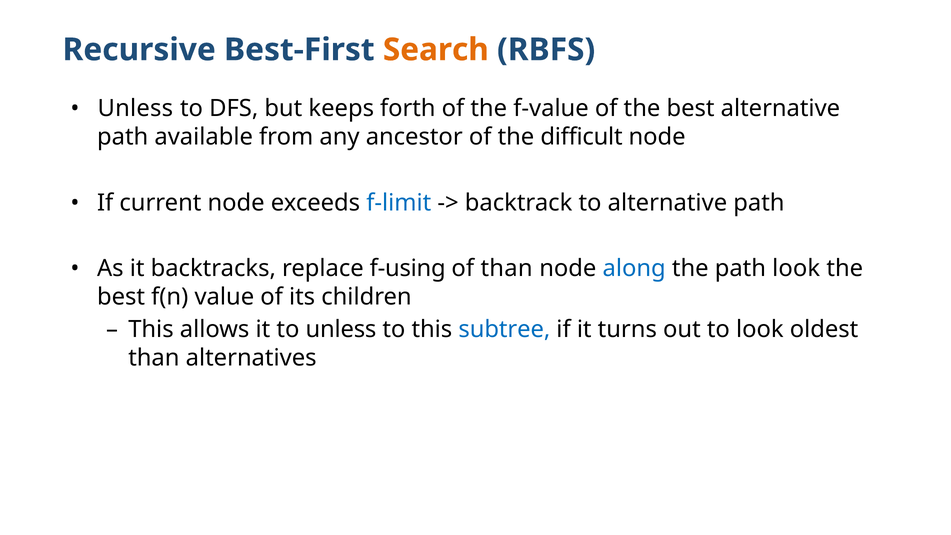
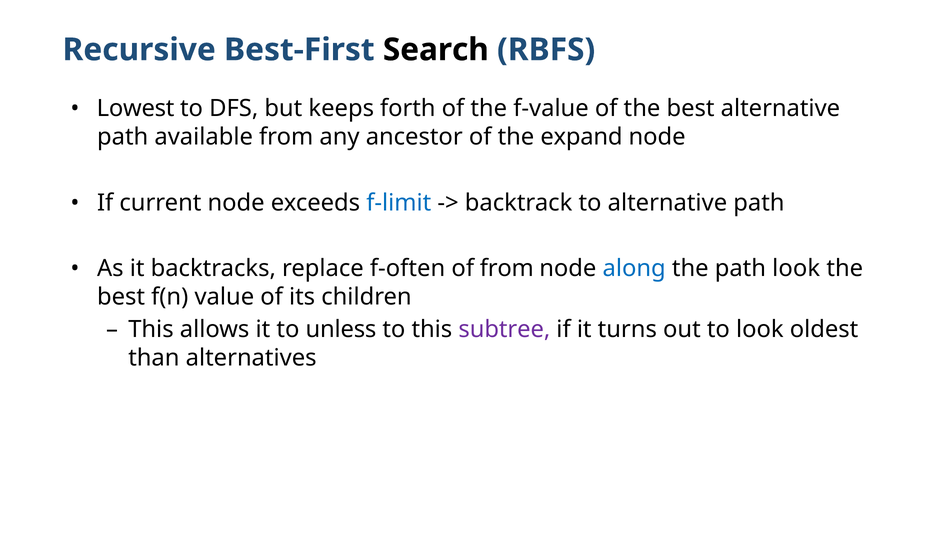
Search colour: orange -> black (436, 50)
Unless: Unless -> Lowest (136, 109)
difficult: difficult -> expand (581, 137)
f-using: f-using -> f-often (408, 269)
of than: than -> from (507, 269)
subtree colour: blue -> purple (504, 330)
